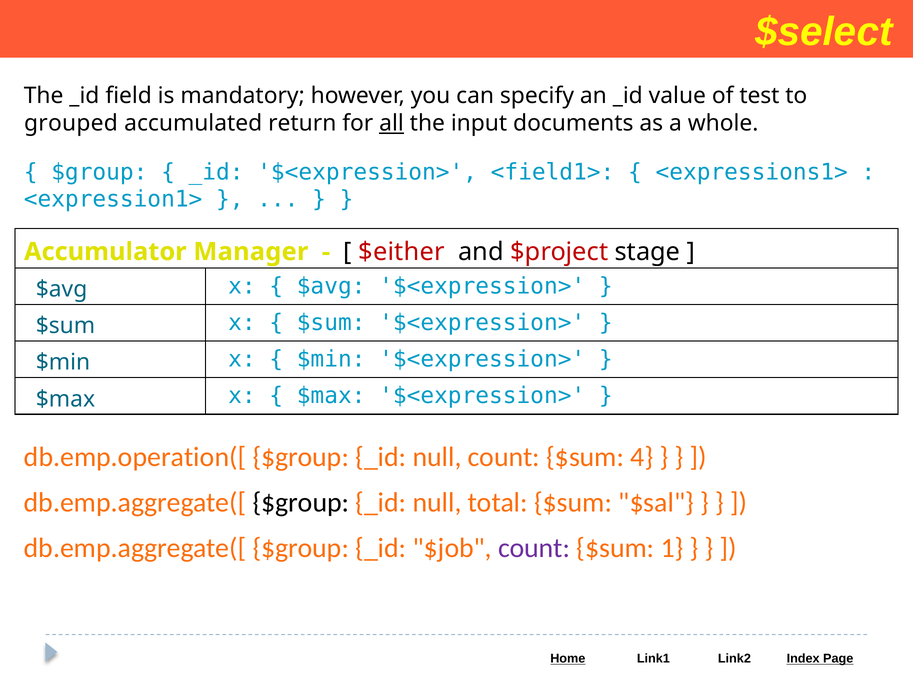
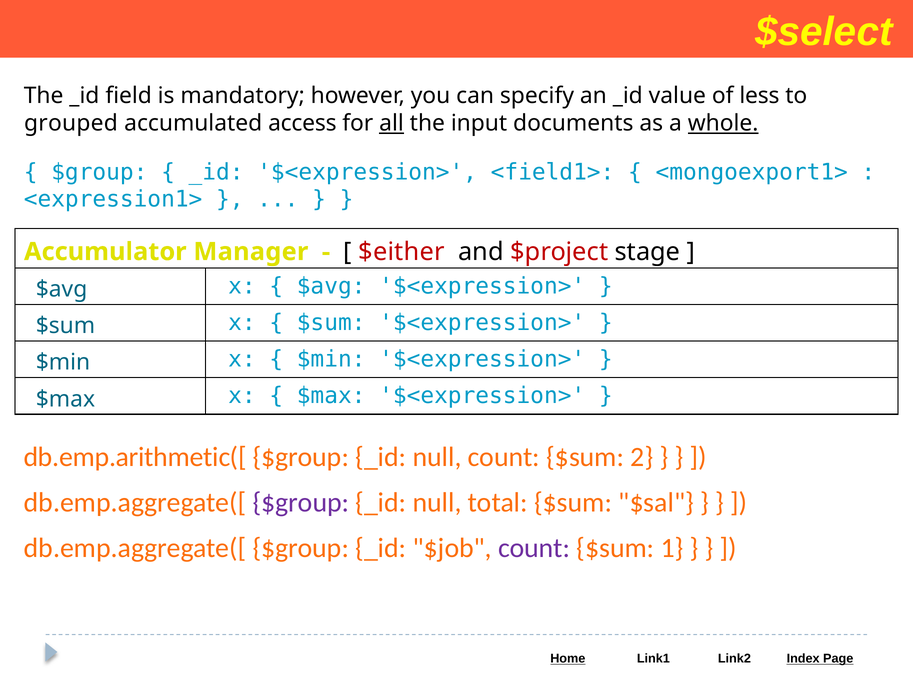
test: test -> less (759, 96)
return: return -> access (302, 123)
whole underline: none -> present (723, 123)
<expressions1>: <expressions1> -> <mongoexport1> (752, 172)
db.emp.operation([: db.emp.operation([ -> db.emp.arithmetic([ (135, 457)
4: 4 -> 2 (642, 457)
$group colour: black -> purple (301, 502)
